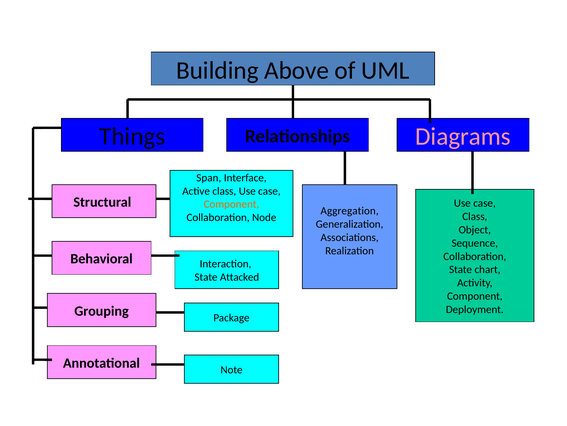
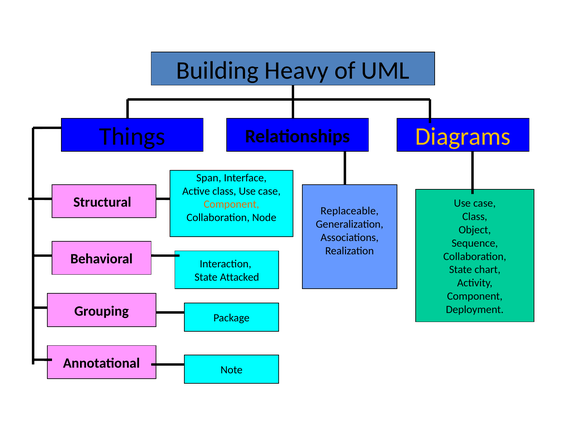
Above: Above -> Heavy (296, 70)
Diagrams colour: pink -> yellow (463, 136)
Aggregation: Aggregation -> Replaceable (350, 211)
